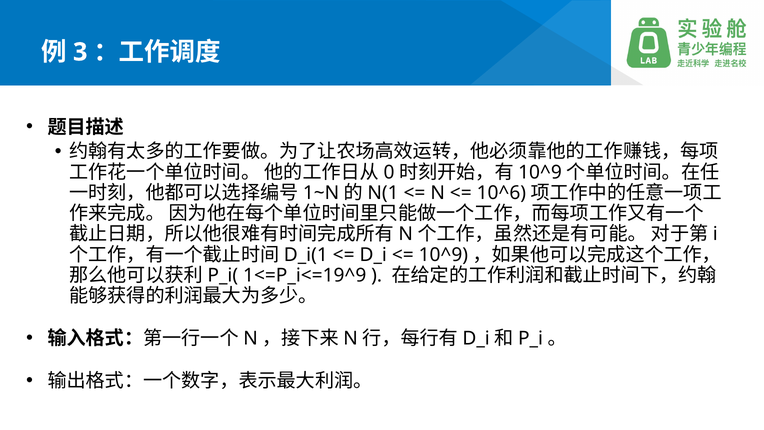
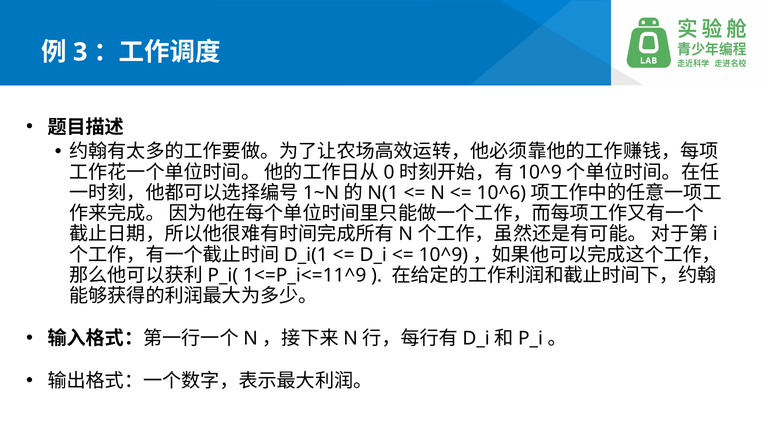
1<=P_i<=19^9: 1<=P_i<=19^9 -> 1<=P_i<=11^9 (305, 275)
